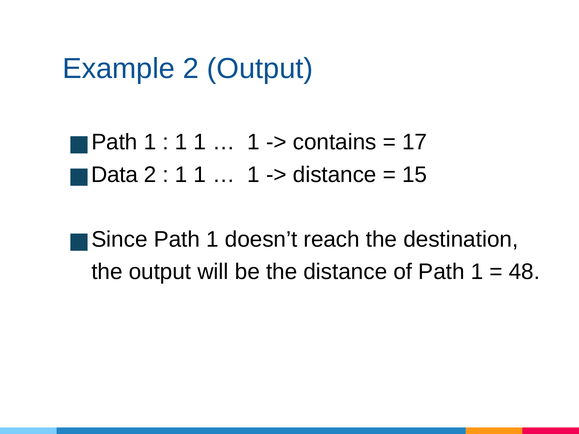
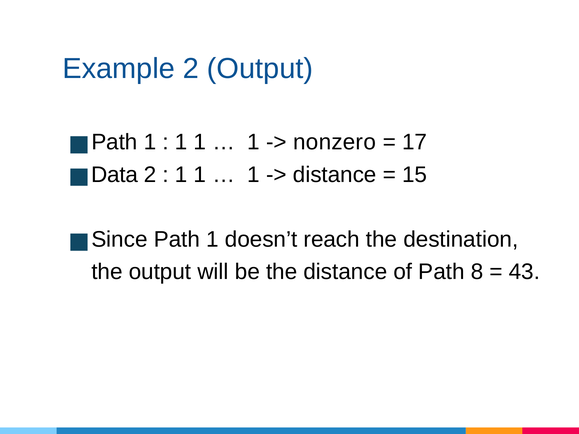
contains: contains -> nonzero (335, 142)
of Path 1: 1 -> 8 (477, 272)
48: 48 -> 43 (524, 272)
